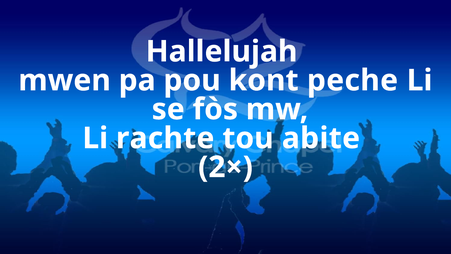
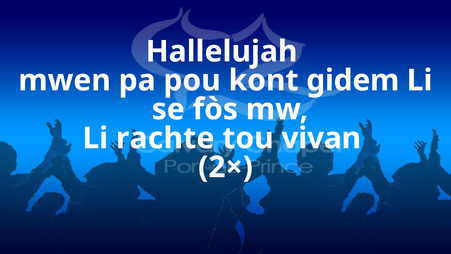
peche: peche -> gidem (353, 80)
abite: abite -> vivan (321, 138)
